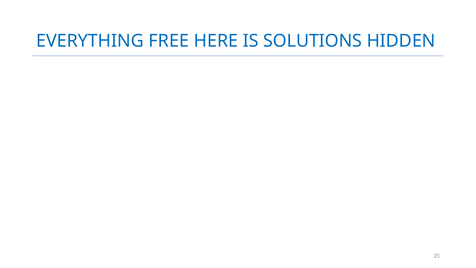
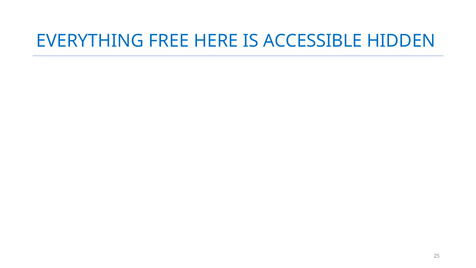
SOLUTIONS: SOLUTIONS -> ACCESSIBLE (313, 41)
